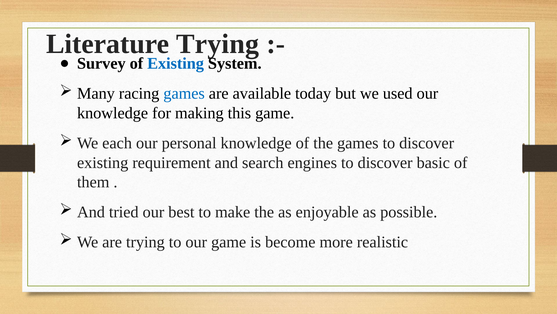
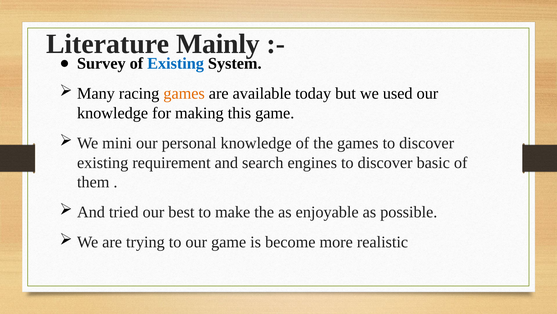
Literature Trying: Trying -> Mainly (218, 44)
games colour: blue -> orange (184, 93)
each: each -> mini (117, 143)
